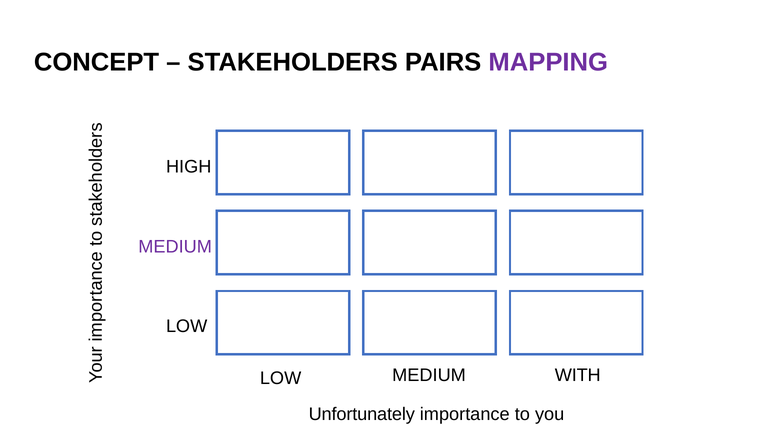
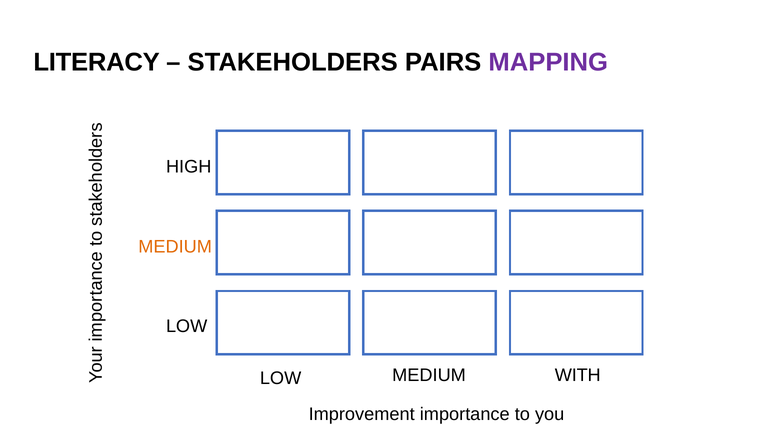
CONCEPT: CONCEPT -> LITERACY (97, 62)
MEDIUM colour: purple -> orange (175, 247)
Unfortunately: Unfortunately -> Improvement (362, 414)
